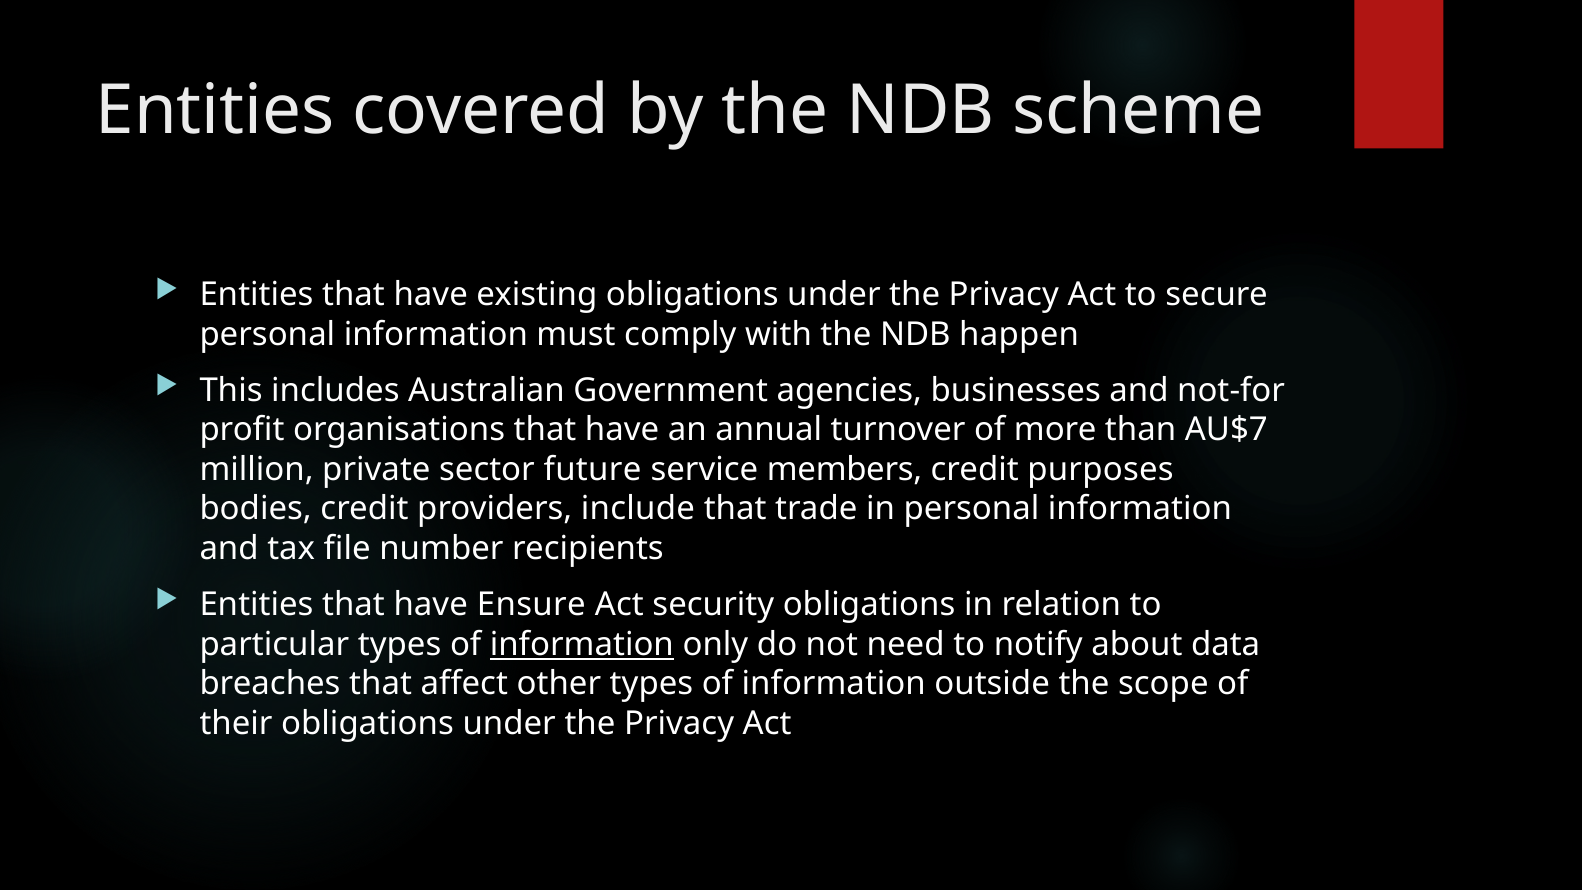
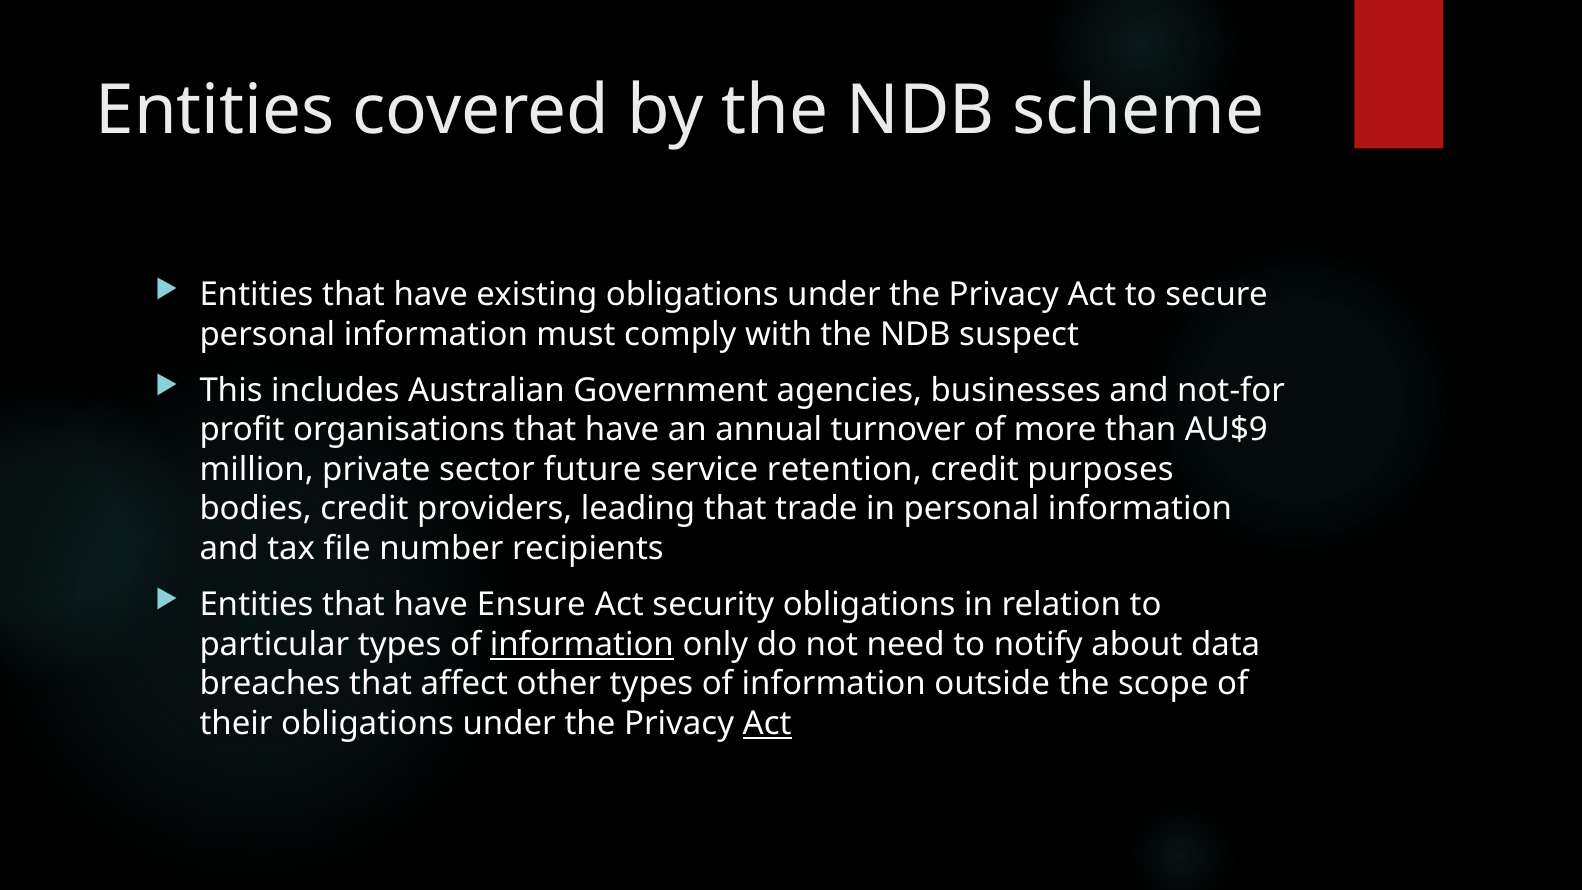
happen: happen -> suspect (1019, 334)
AU$7: AU$7 -> AU$9 (1226, 430)
members: members -> retention (844, 469)
include: include -> leading (638, 509)
Act underline: none -> present (767, 724)
